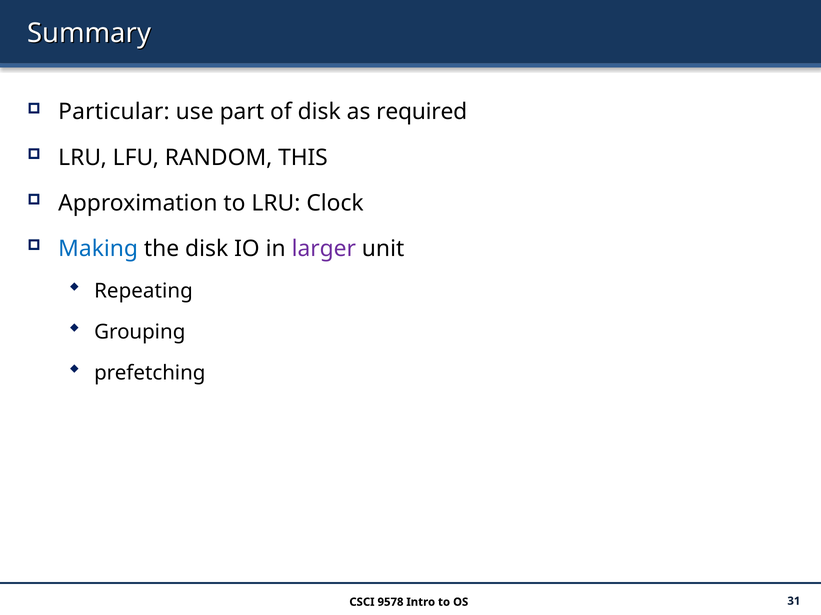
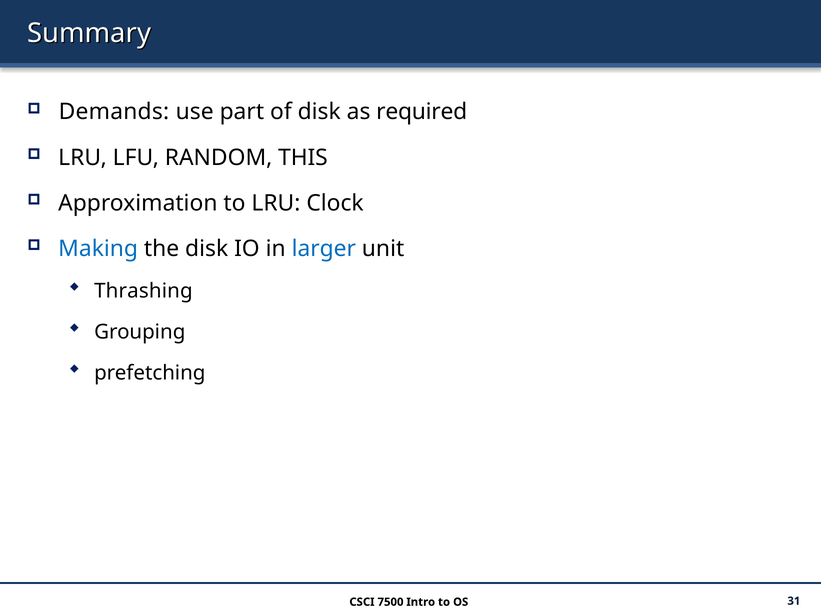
Particular: Particular -> Demands (114, 112)
larger colour: purple -> blue (324, 249)
Repeating: Repeating -> Thrashing (143, 291)
9578: 9578 -> 7500 (390, 603)
